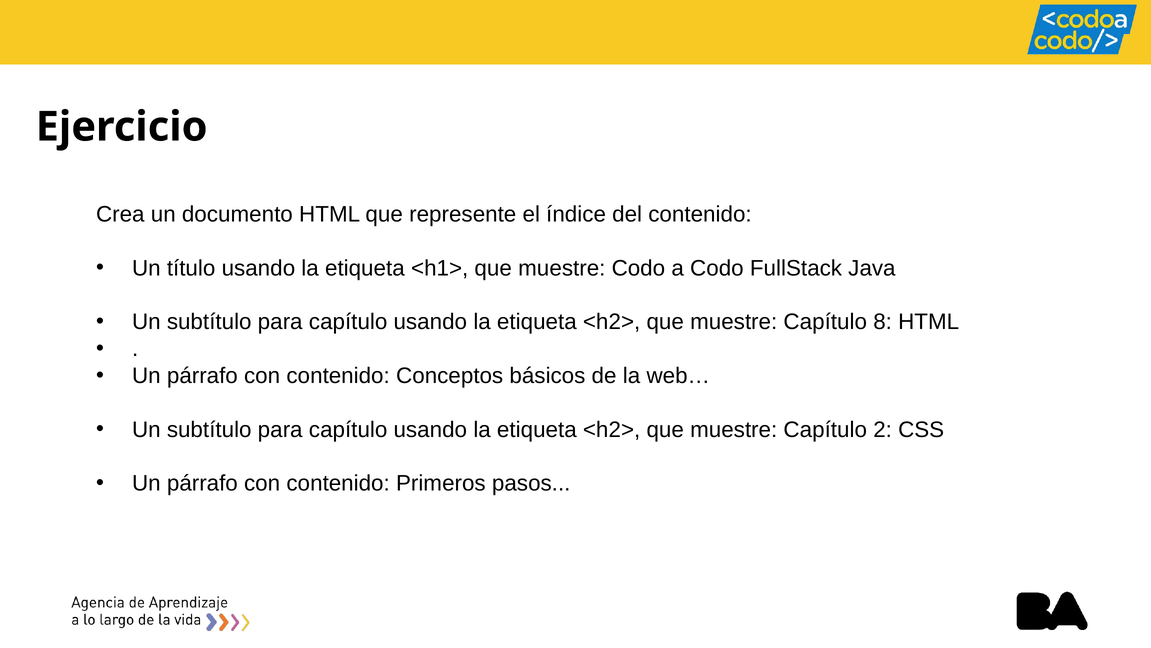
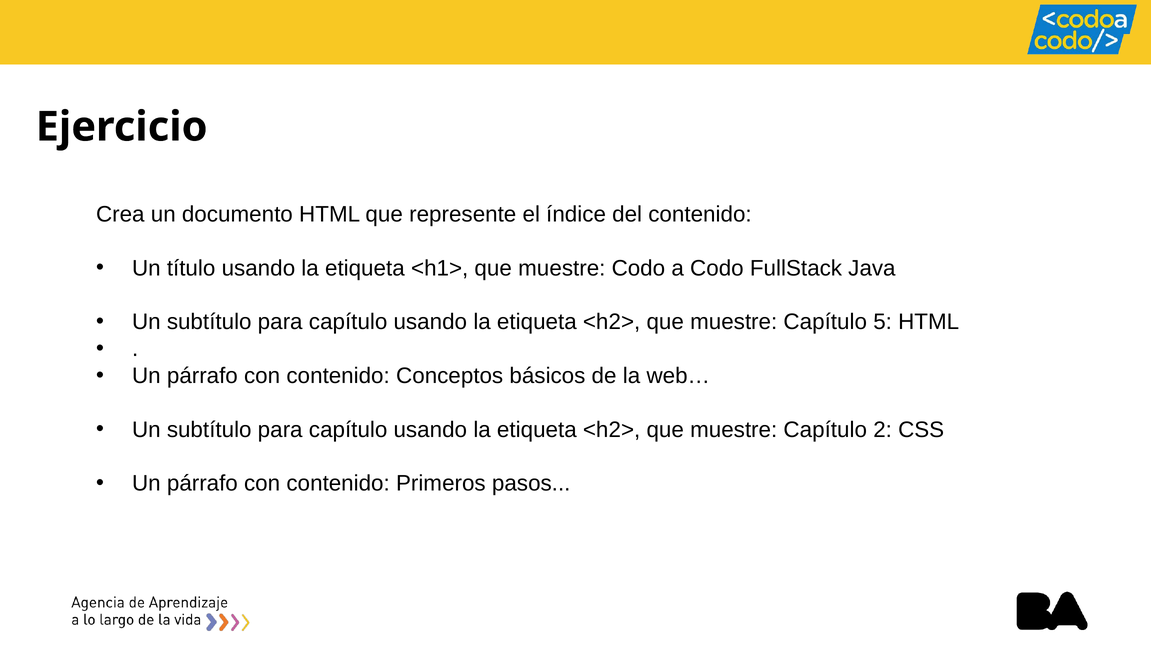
8: 8 -> 5 (883, 322)
